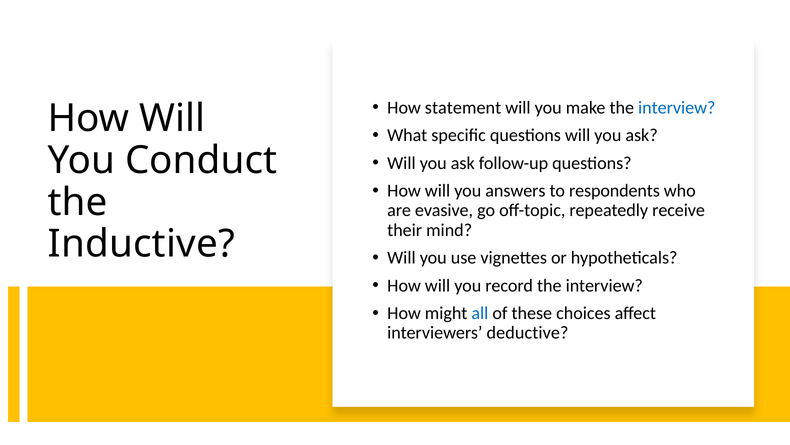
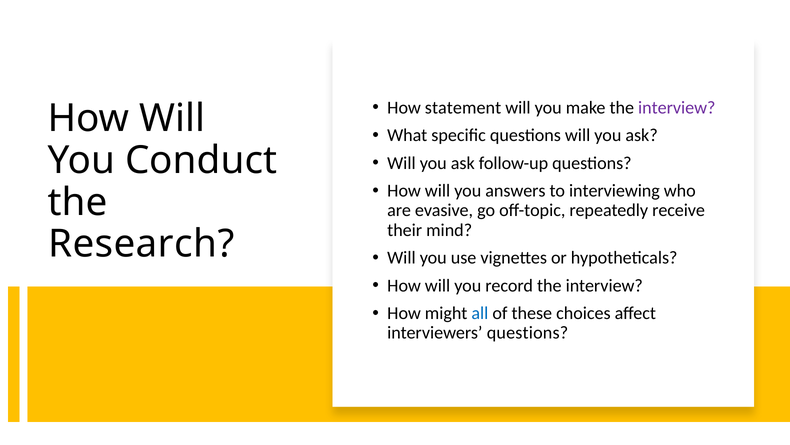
interview colour: blue -> purple (677, 107)
respondents: respondents -> interviewing (614, 191)
Inductive: Inductive -> Research (141, 244)
interviewers deductive: deductive -> questions (527, 333)
